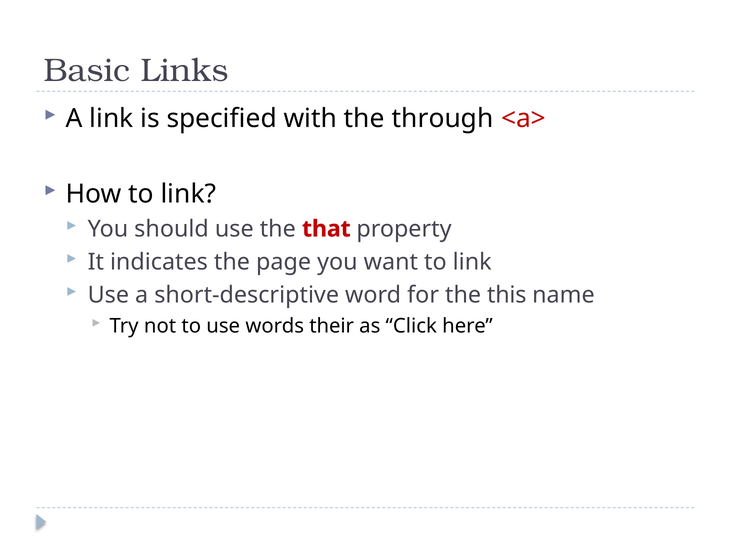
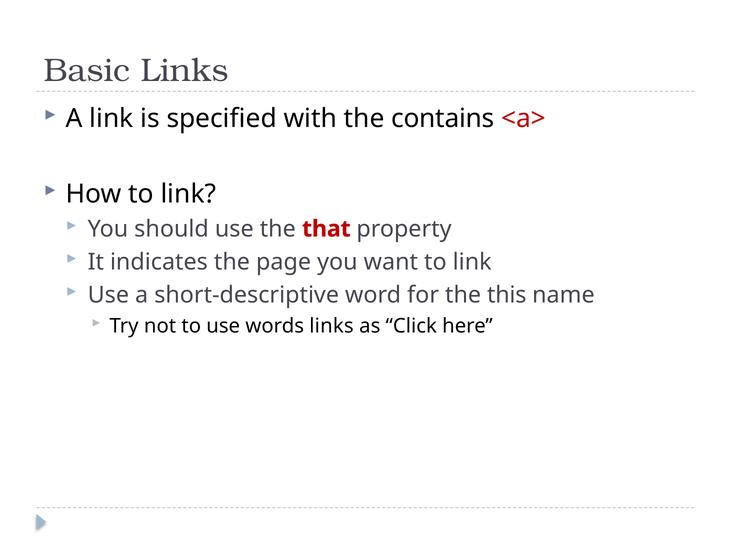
through: through -> contains (443, 119)
words their: their -> links (331, 326)
